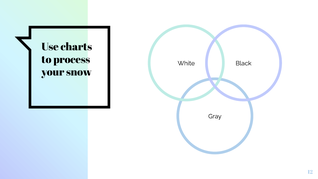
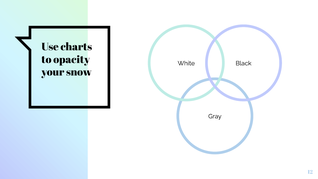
process: process -> opacity (72, 59)
